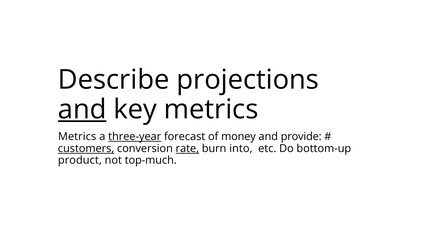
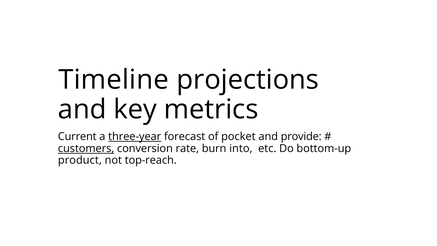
Describe: Describe -> Timeline (114, 80)
and underline: present -> none (82, 109)
Metrics: Metrics -> Current (77, 137)
money: money -> pocket (238, 137)
rate underline: present -> none (187, 148)
top-much: top-much -> top-reach (151, 160)
